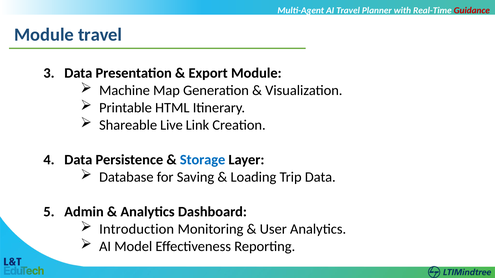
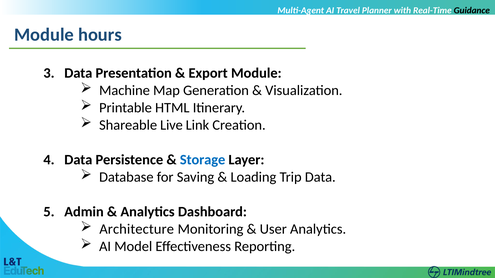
Guidance colour: red -> black (472, 10)
Module travel: travel -> hours (100, 35)
Introduction: Introduction -> Architecture (137, 229)
